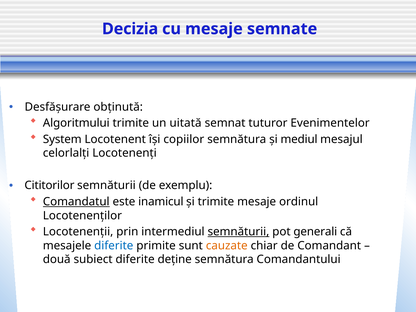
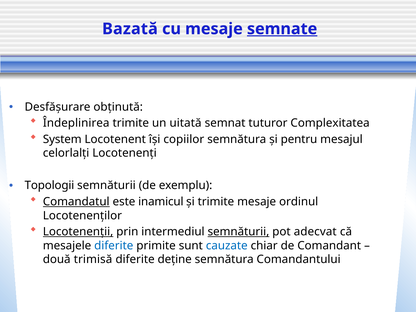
Decizia: Decizia -> Bazată (130, 29)
semnate underline: none -> present (282, 29)
Algoritmului: Algoritmului -> Îndeplinirea (76, 123)
Evenimentelor: Evenimentelor -> Complexitatea (330, 123)
mediul: mediul -> pentru (299, 139)
Cititorilor: Cititorilor -> Topologii (49, 185)
Locotenenții underline: none -> present (78, 232)
generali: generali -> adecvat (315, 232)
cauzate colour: orange -> blue (227, 246)
subiect: subiect -> trimisă (93, 259)
